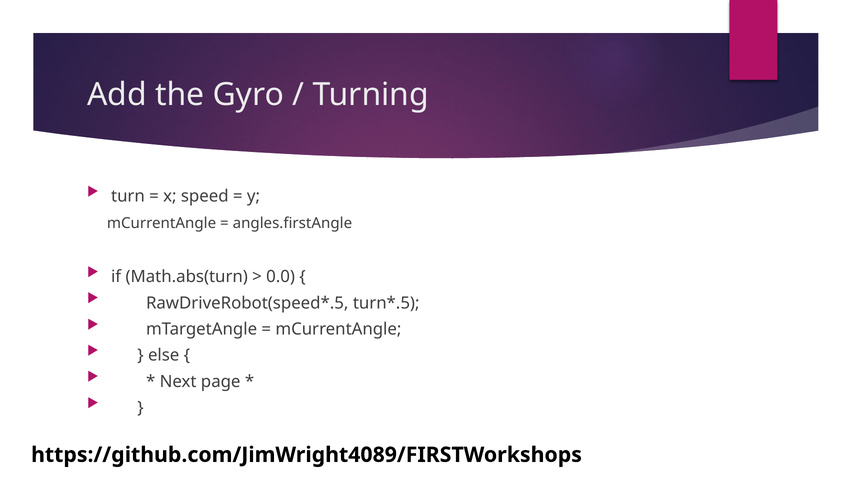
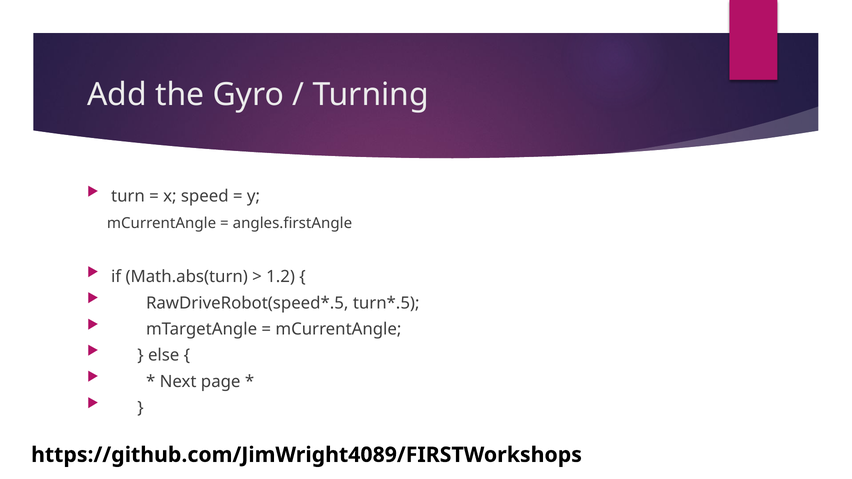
0.0: 0.0 -> 1.2 (281, 277)
